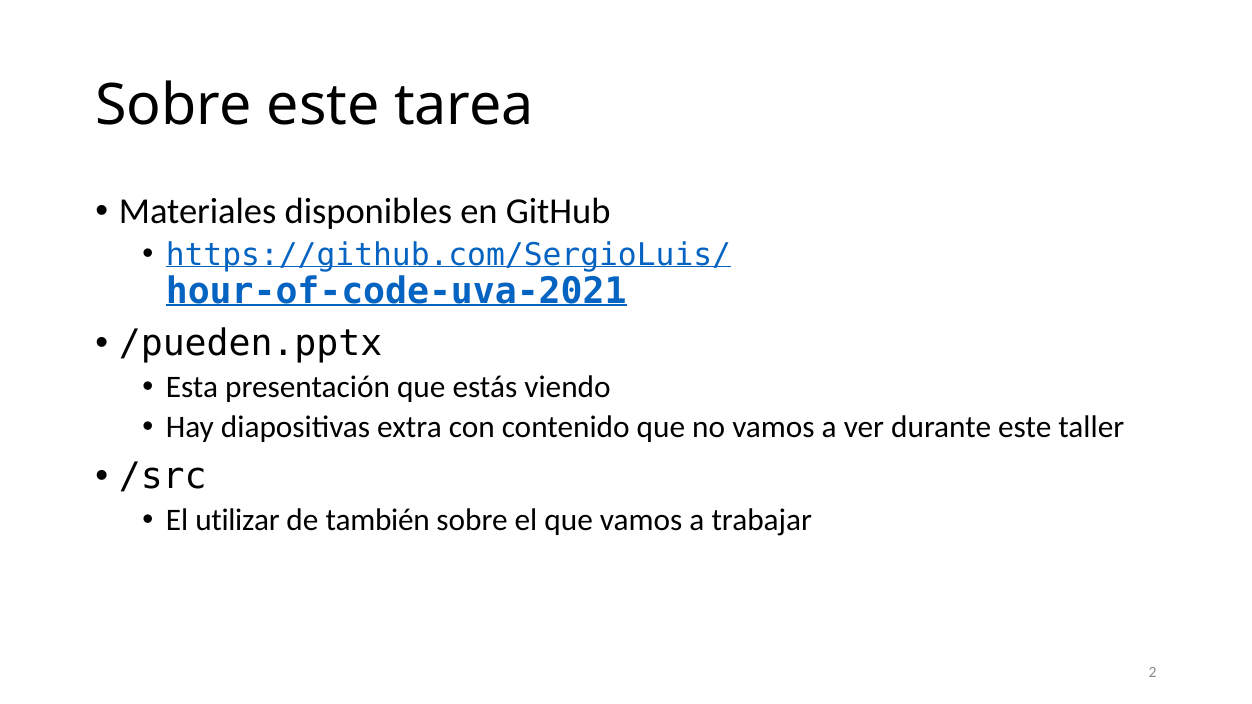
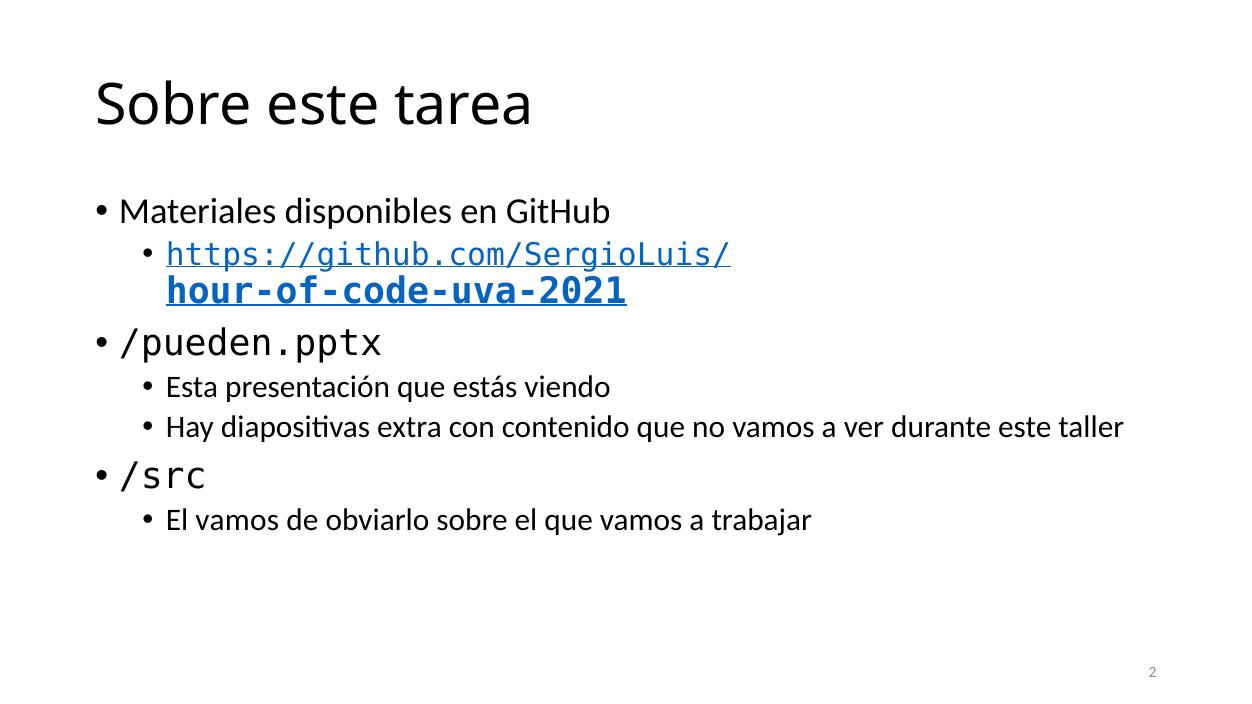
El utilizar: utilizar -> vamos (237, 520)
también: también -> obviarlo (377, 520)
